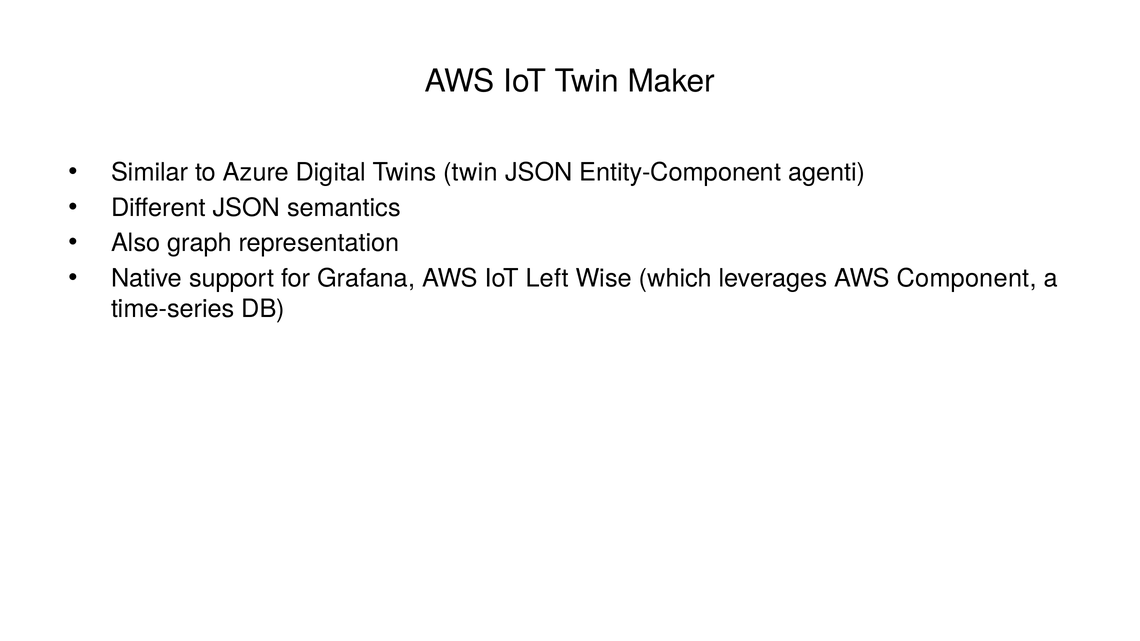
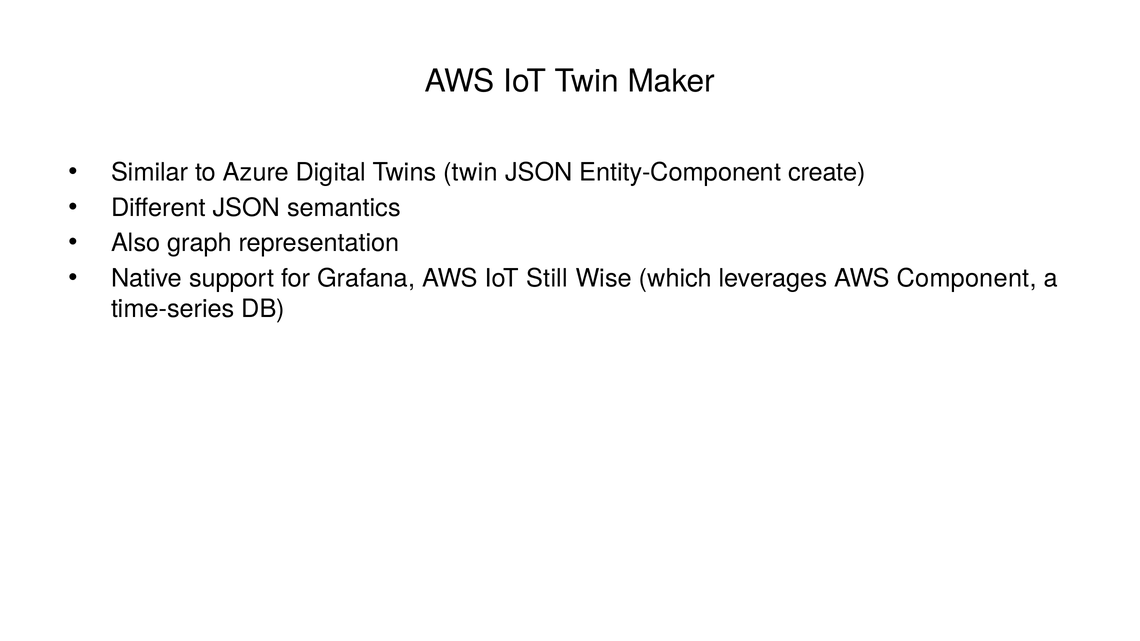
agenti: agenti -> create (827, 172)
Left: Left -> Still (547, 279)
